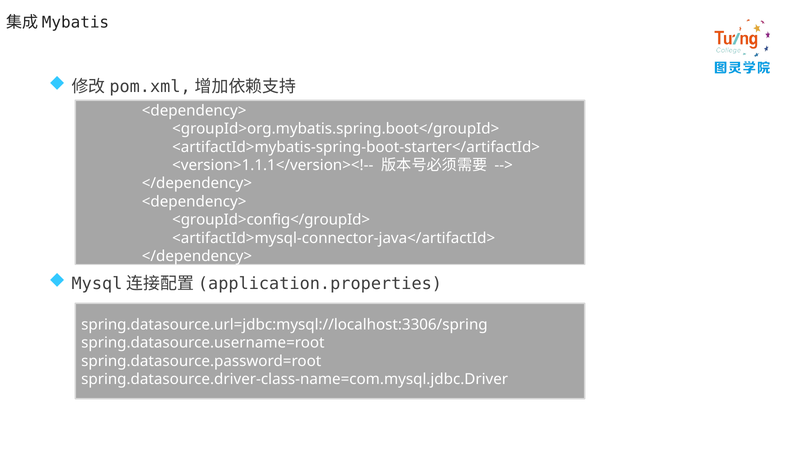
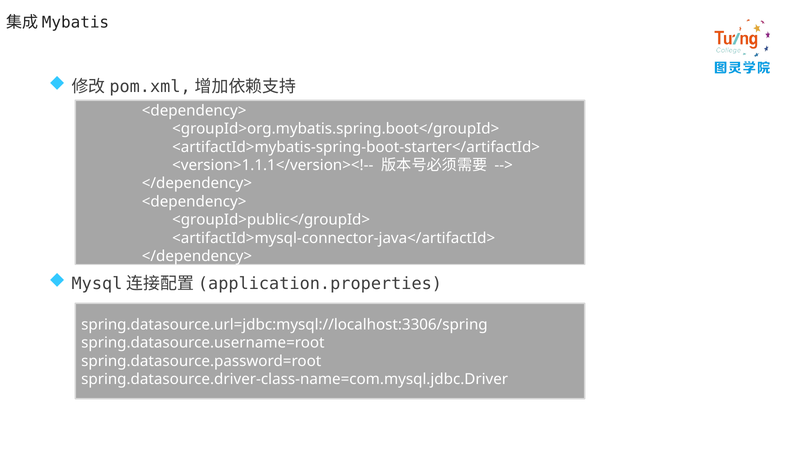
<groupId>config</groupId>: <groupId>config</groupId> -> <groupId>public</groupId> (271, 220)
